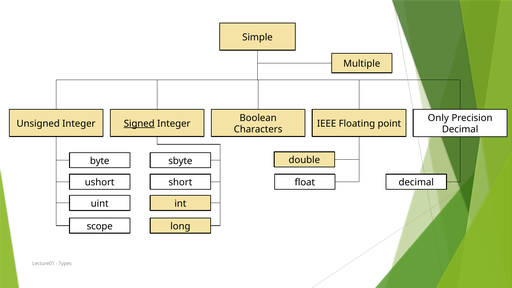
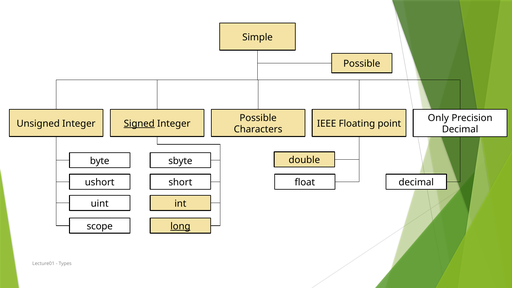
Multiple: Multiple -> Possible (362, 64)
Boolean: Boolean -> Possible (258, 118)
long underline: none -> present (180, 226)
